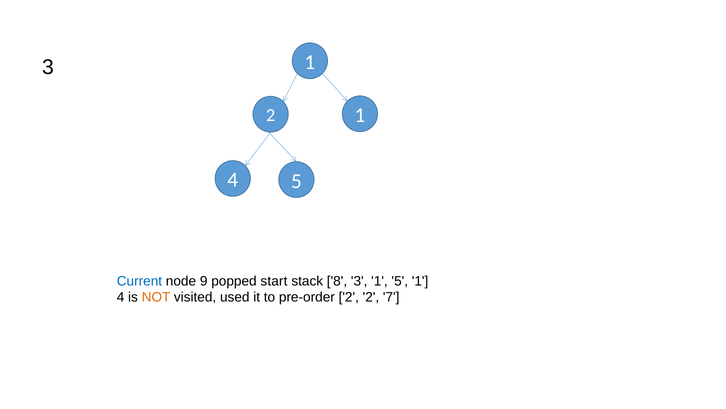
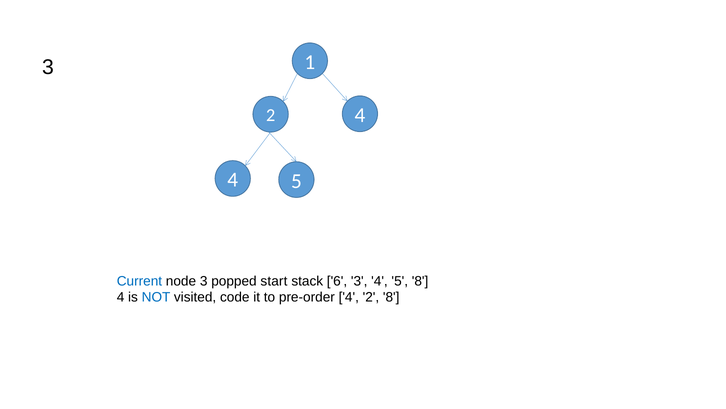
2 1: 1 -> 4 (360, 115)
node 9: 9 -> 3 (204, 281)
8: 8 -> 6 (337, 281)
3 1: 1 -> 4 (379, 281)
5 1: 1 -> 8 (420, 281)
NOT colour: orange -> blue (156, 297)
used: used -> code (235, 297)
pre-order 2: 2 -> 4 (349, 297)
2 7: 7 -> 8 (391, 297)
